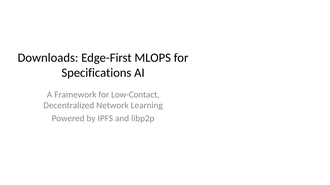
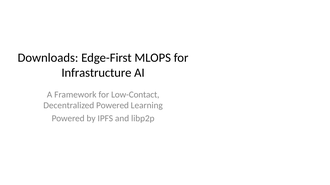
Specifications: Specifications -> Infrastructure (96, 73)
Decentralized Network: Network -> Powered (113, 106)
